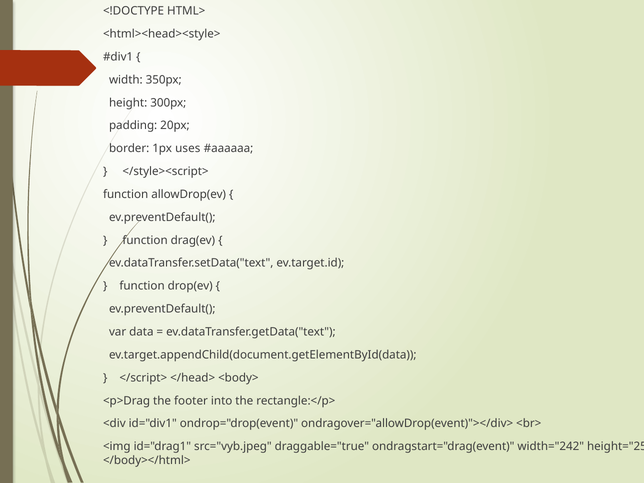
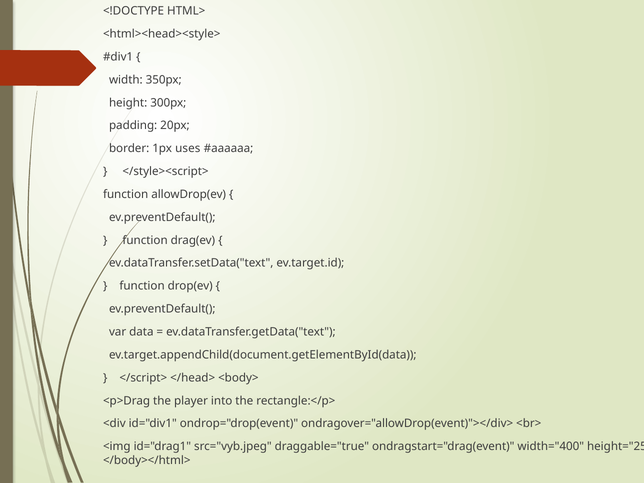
footer: footer -> player (191, 401)
width="242: width="242 -> width="400 (551, 447)
